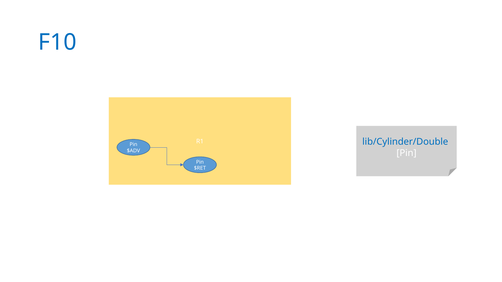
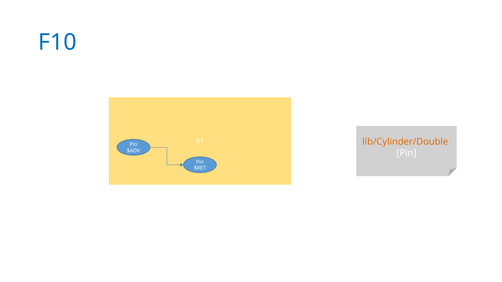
lib/Cylinder/Double colour: blue -> orange (405, 142)
